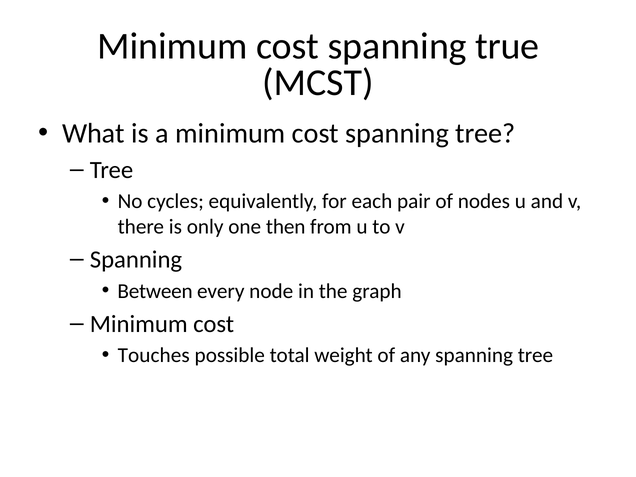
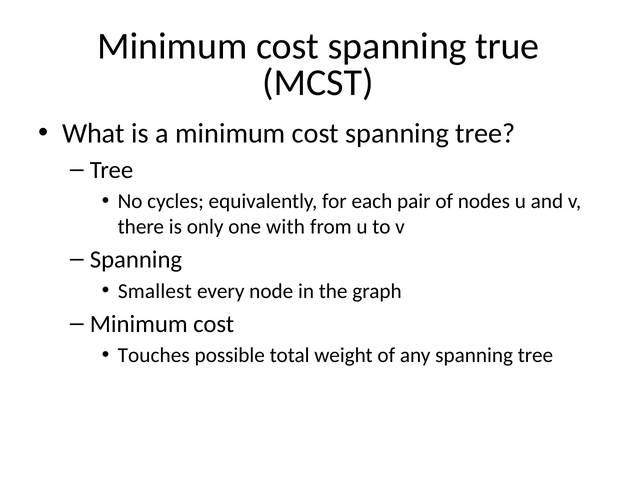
then: then -> with (286, 227)
Between: Between -> Smallest (155, 291)
